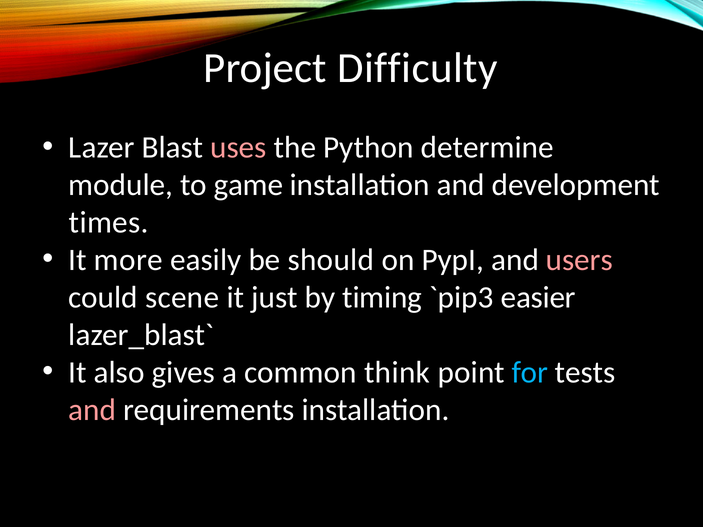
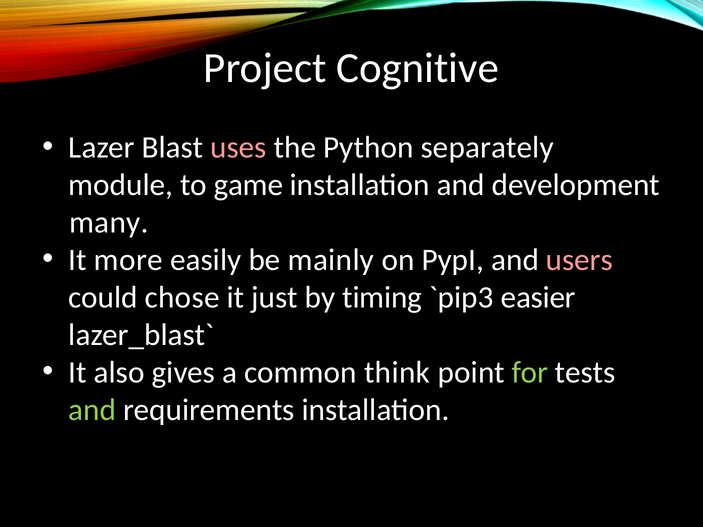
Difficulty: Difficulty -> Cognitive (418, 68)
determine: determine -> separately (487, 147)
times: times -> many (109, 222)
should: should -> mainly (331, 260)
scene: scene -> chose (182, 297)
for colour: light blue -> light green (530, 372)
and colour: pink -> light green (92, 410)
